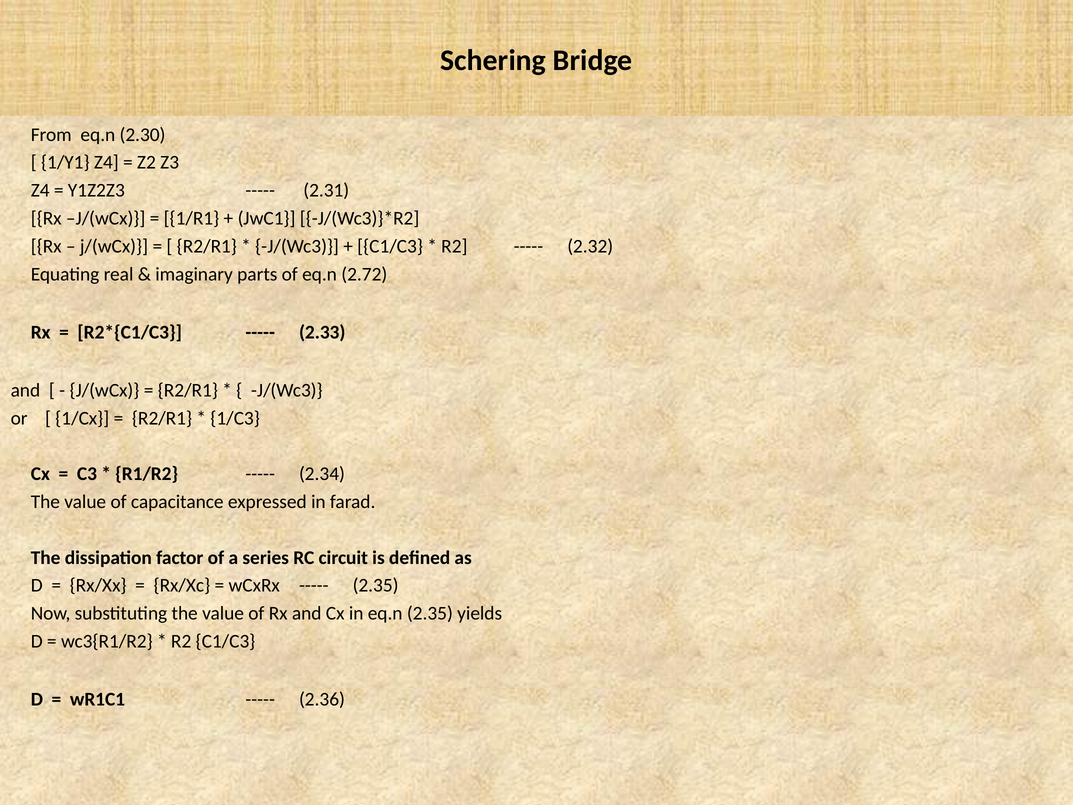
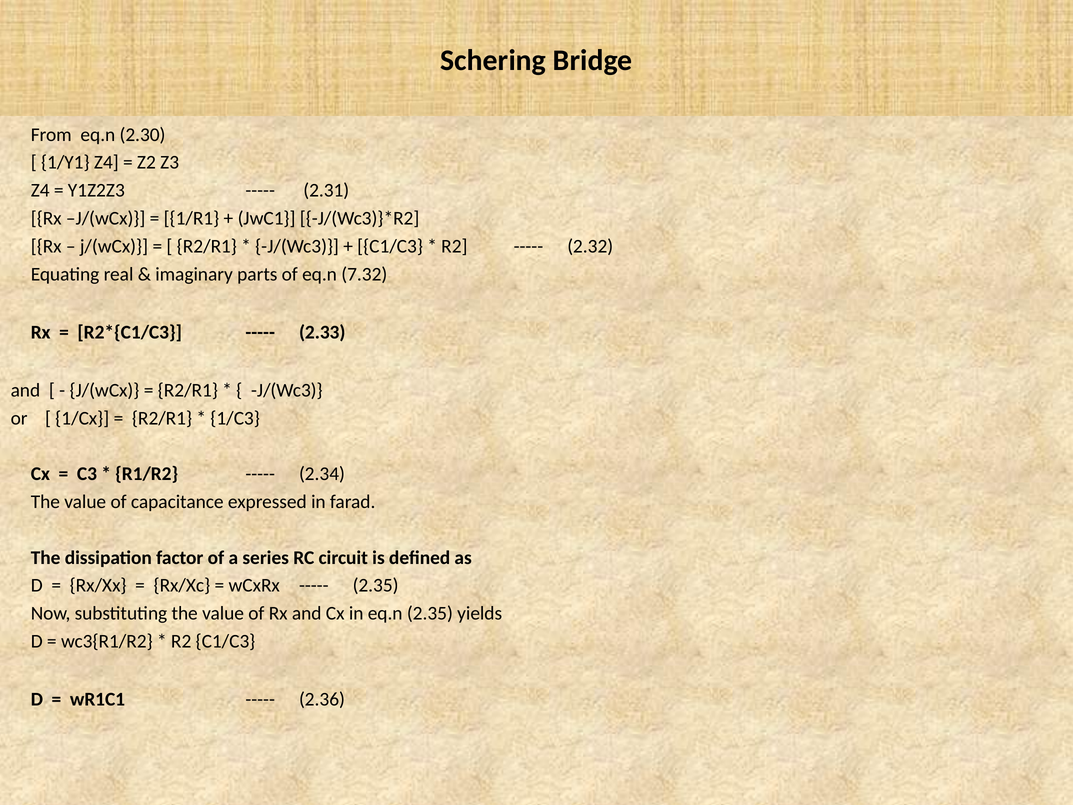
2.72: 2.72 -> 7.32 (364, 274)
